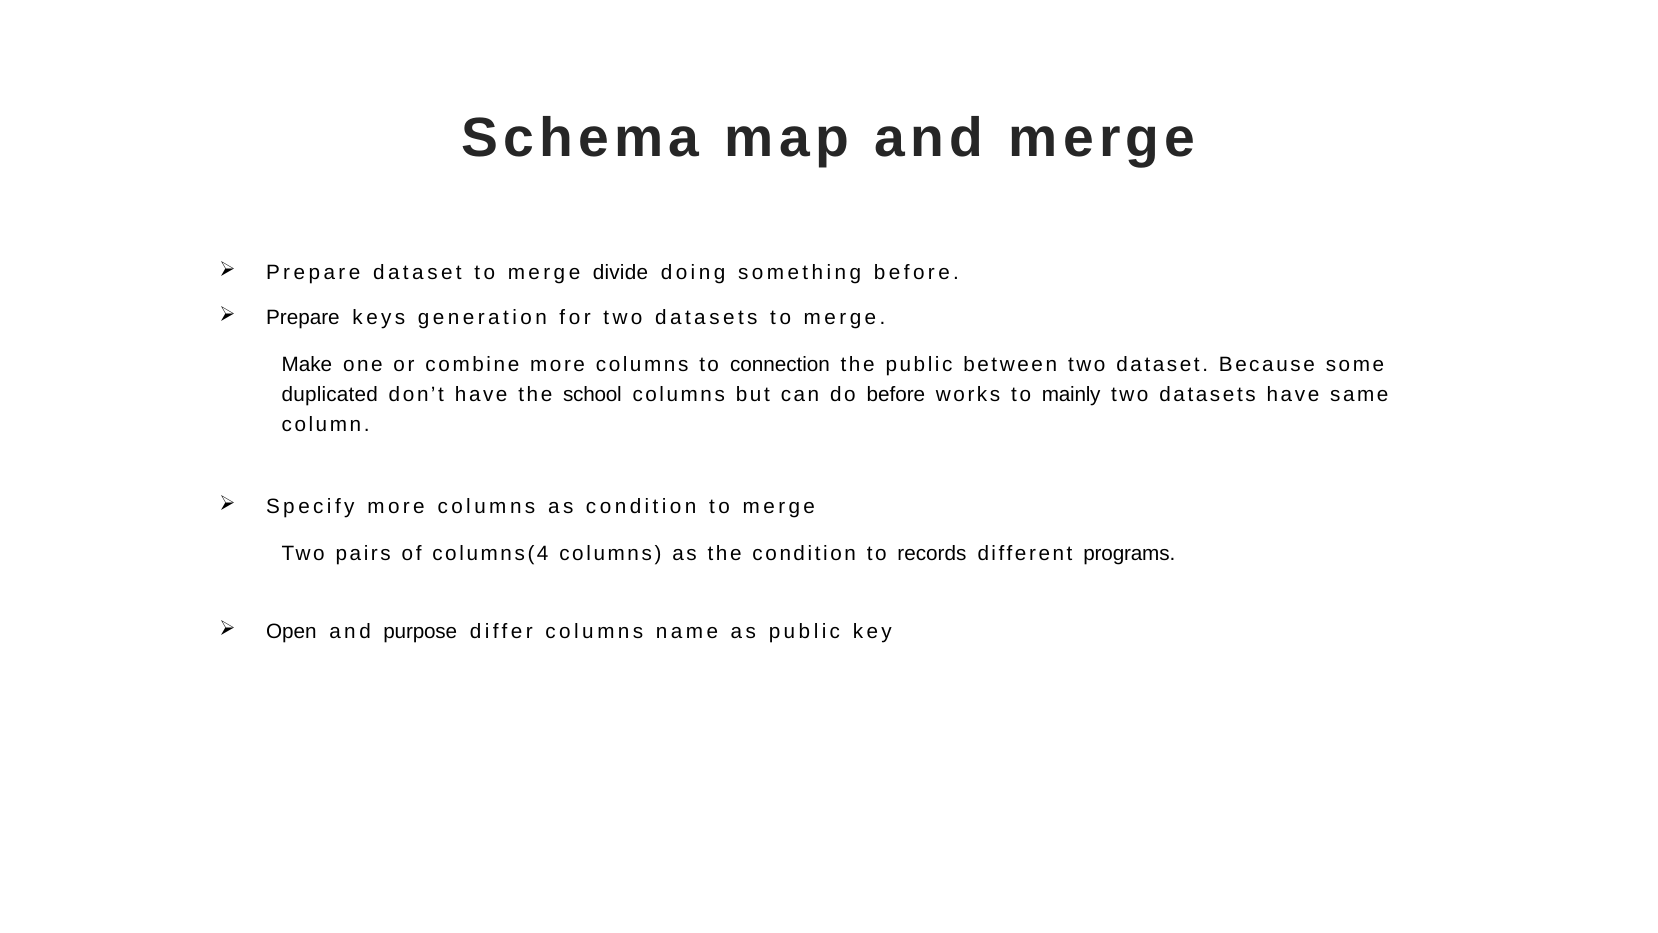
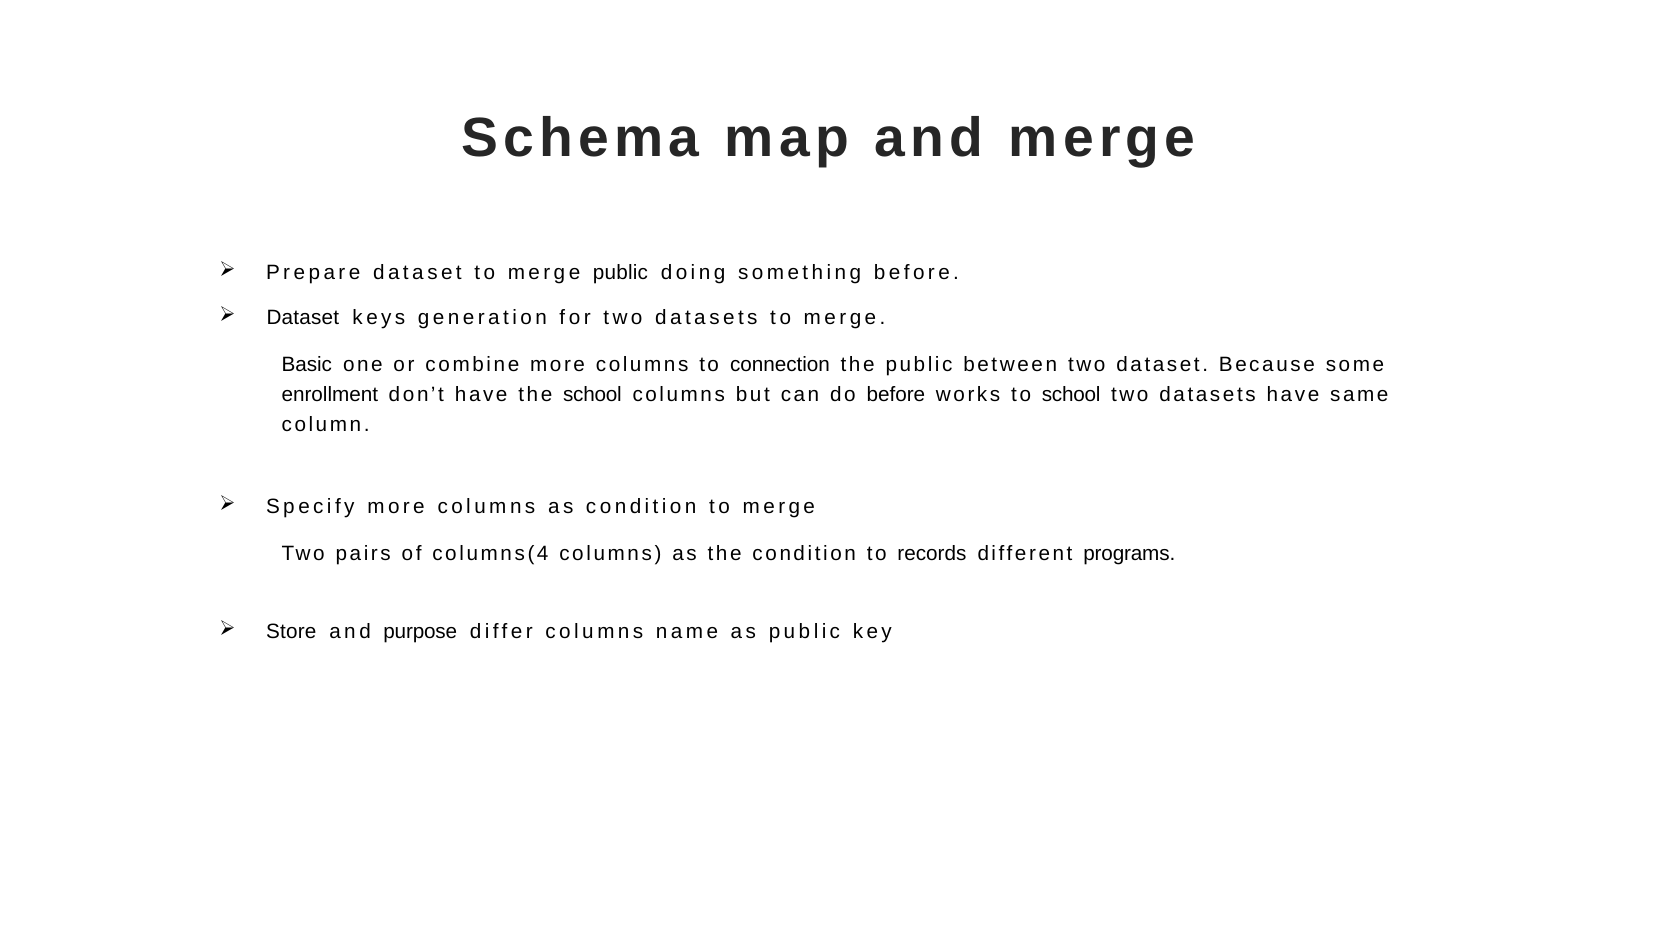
merge divide: divide -> public (620, 273)
Prepare: Prepare -> Dataset (303, 317)
Make: Make -> Basic (307, 364)
duplicated: duplicated -> enrollment (330, 394)
to mainly: mainly -> school (1071, 394)
Open: Open -> Store (291, 631)
